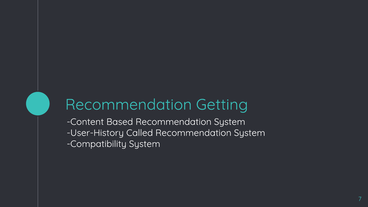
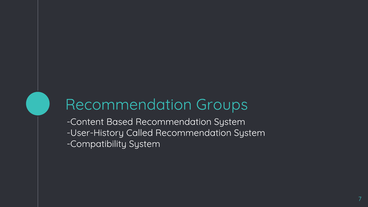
Getting: Getting -> Groups (222, 105)
